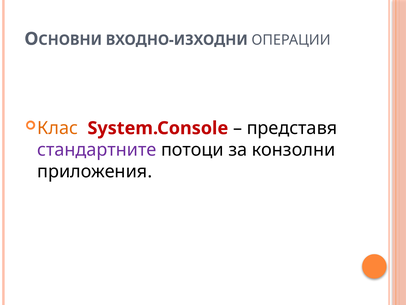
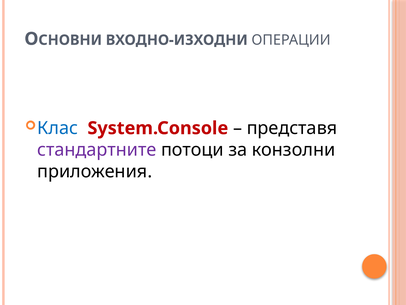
Клас colour: orange -> blue (58, 128)
